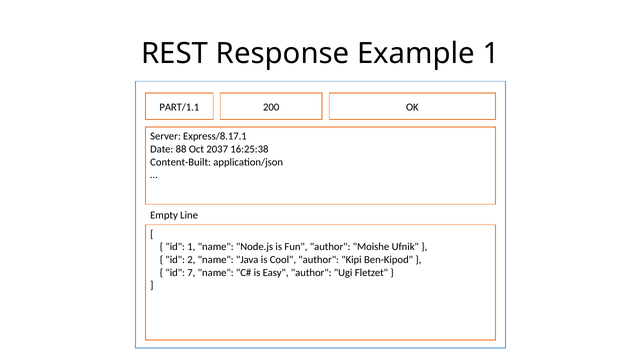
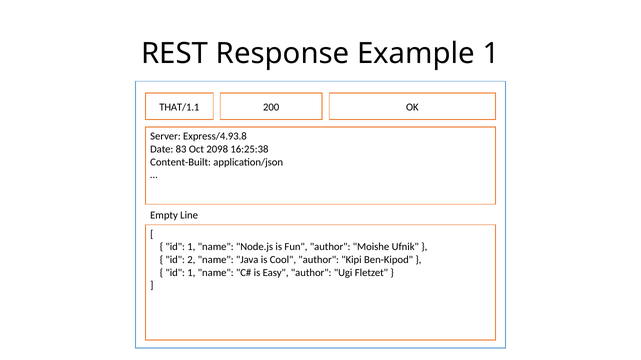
PART/1.1: PART/1.1 -> THAT/1.1 (179, 107)
Express/8.17.1: Express/8.17.1 -> Express/4.93.8 (215, 137)
88: 88 -> 83 (181, 149)
2037: 2037 -> 2098 (217, 149)
7: 7 -> 1 (191, 273)
